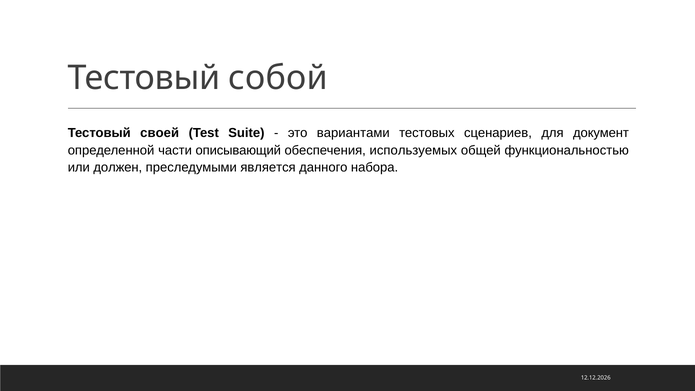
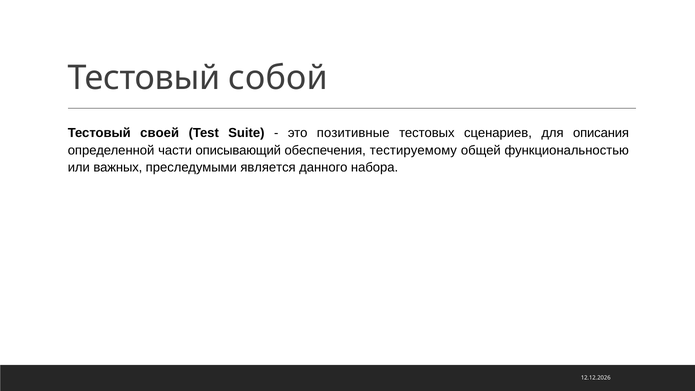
вариантами: вариантами -> позитивные (353, 133)
документ: документ -> описания (601, 133)
используемых: используемых -> тестируемому (413, 150)
должен: должен -> важных (118, 167)
